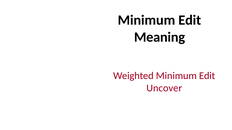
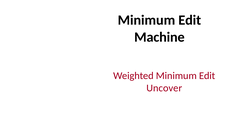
Meaning: Meaning -> Machine (160, 37)
